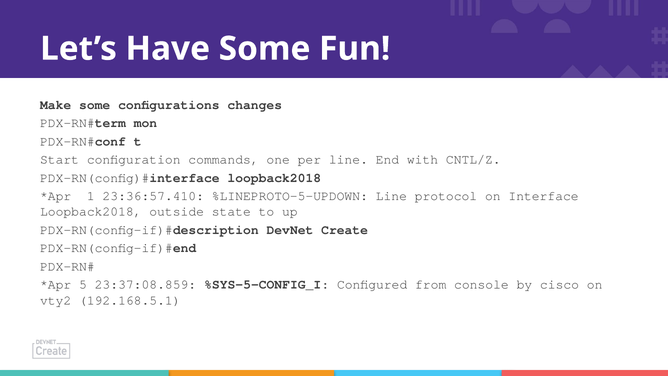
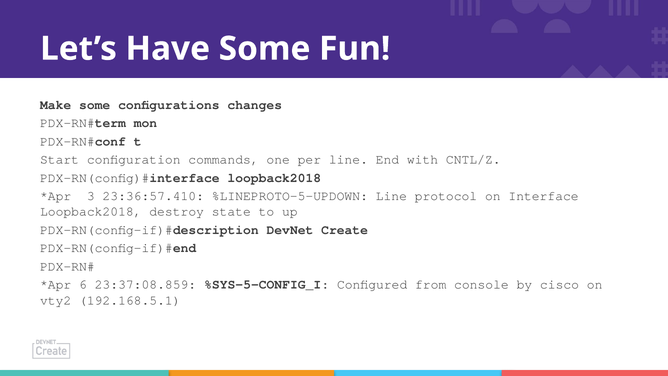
1: 1 -> 3 (91, 196)
outside: outside -> destroy (177, 212)
5: 5 -> 6 (83, 284)
